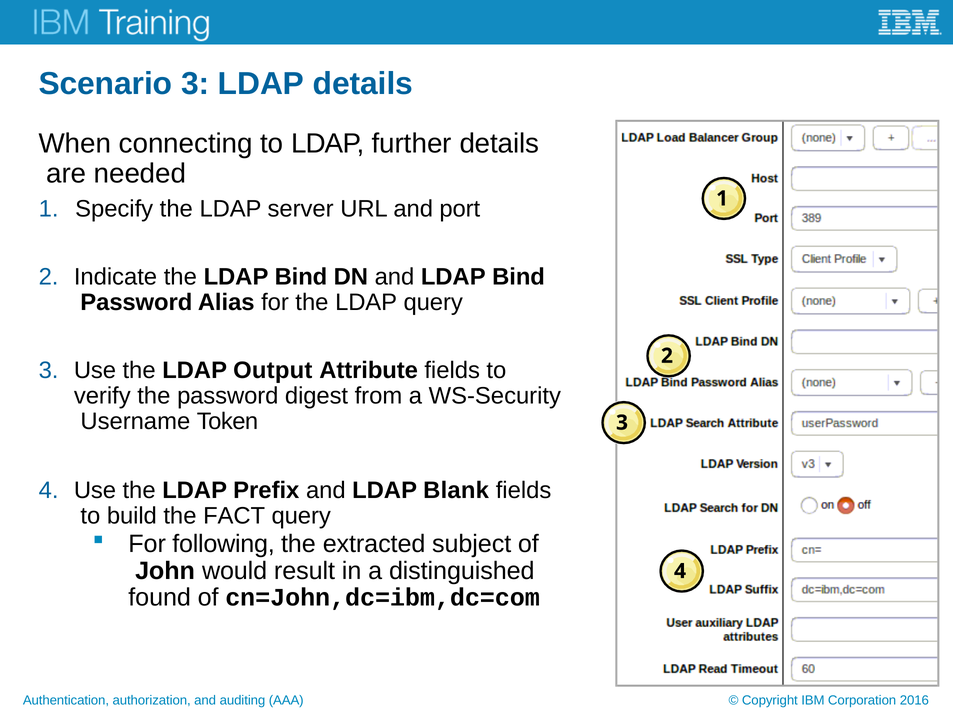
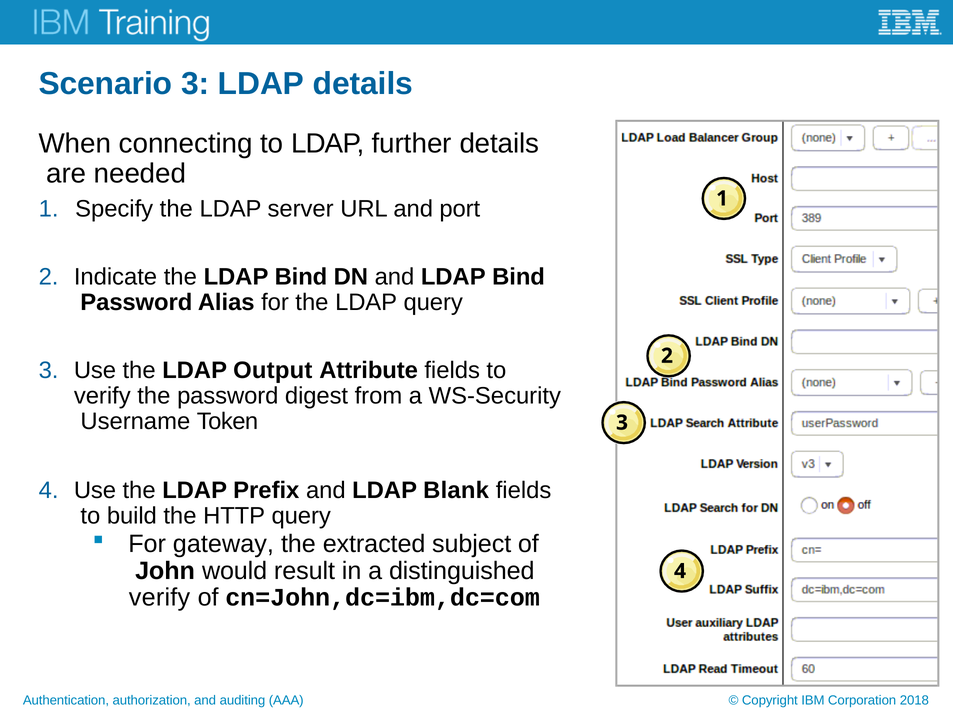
FACT: FACT -> HTTP (234, 516)
following: following -> gateway (223, 545)
found: found -> verify (159, 598)
2016: 2016 -> 2018 (914, 701)
